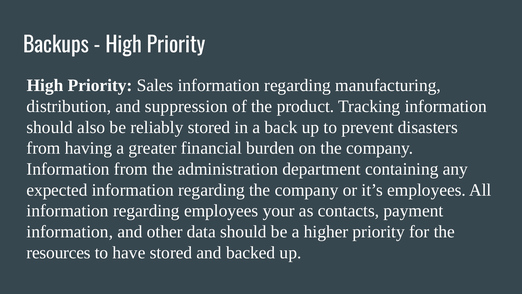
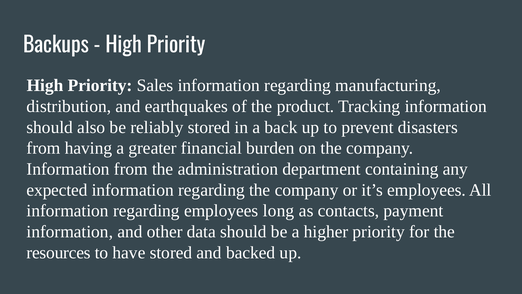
suppression: suppression -> earthquakes (186, 106)
your: your -> long (279, 211)
